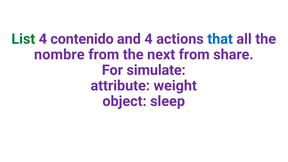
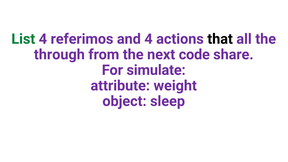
contenido: contenido -> referimos (82, 39)
that colour: blue -> black (220, 39)
nombre: nombre -> through (59, 55)
next from: from -> code (194, 55)
